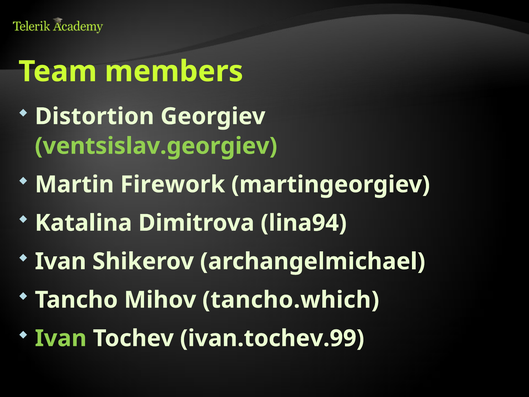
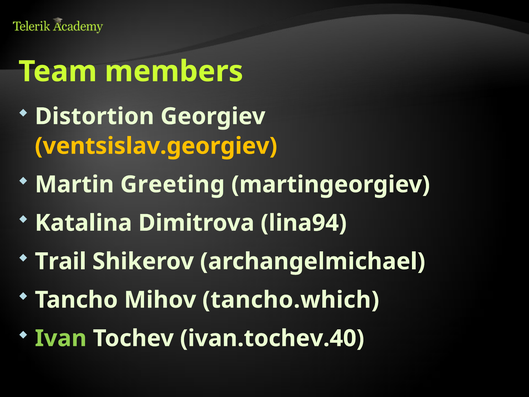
ventsislav.georgiev colour: light green -> yellow (156, 146)
Firework: Firework -> Greeting (173, 184)
Ivan: Ivan -> Trail (61, 261)
ivan.tochev.99: ivan.tochev.99 -> ivan.tochev.40 (272, 338)
